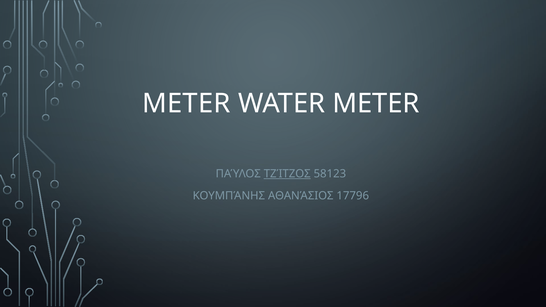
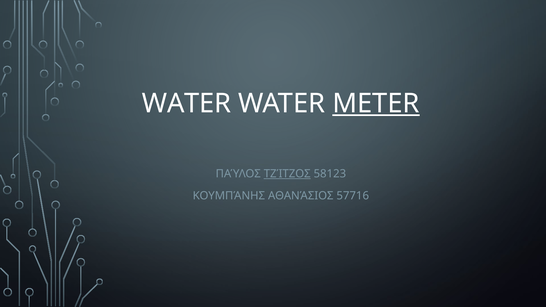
METER: METER -> WATER (187, 104)
METER underline: none -> present (376, 104)
17796: 17796 -> 57716 (353, 196)
